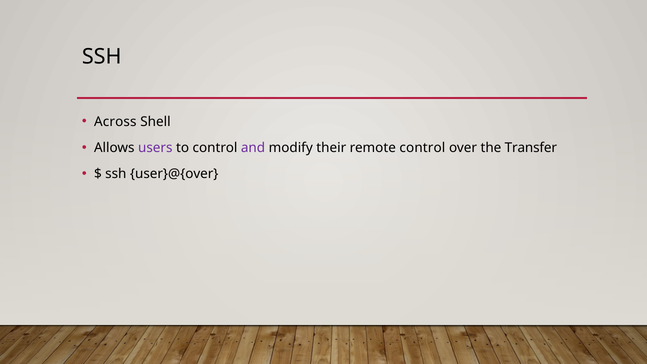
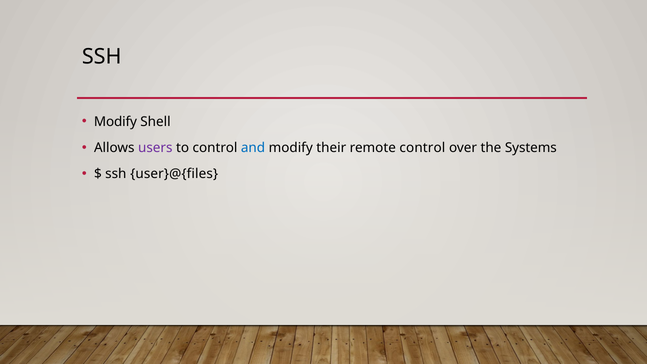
Across: Across -> Modify (115, 122)
and colour: purple -> blue (253, 148)
Transfer: Transfer -> Systems (531, 148)
user}@{over: user}@{over -> user}@{files (174, 174)
